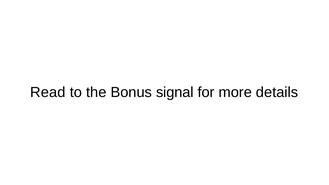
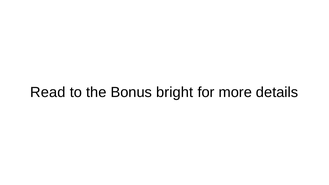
signal: signal -> bright (175, 92)
